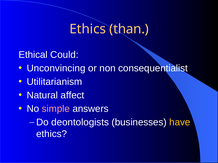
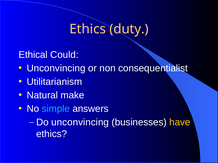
than: than -> duty (129, 29)
affect: affect -> make (72, 96)
simple colour: pink -> light blue (56, 109)
Do deontologists: deontologists -> unconvincing (80, 123)
